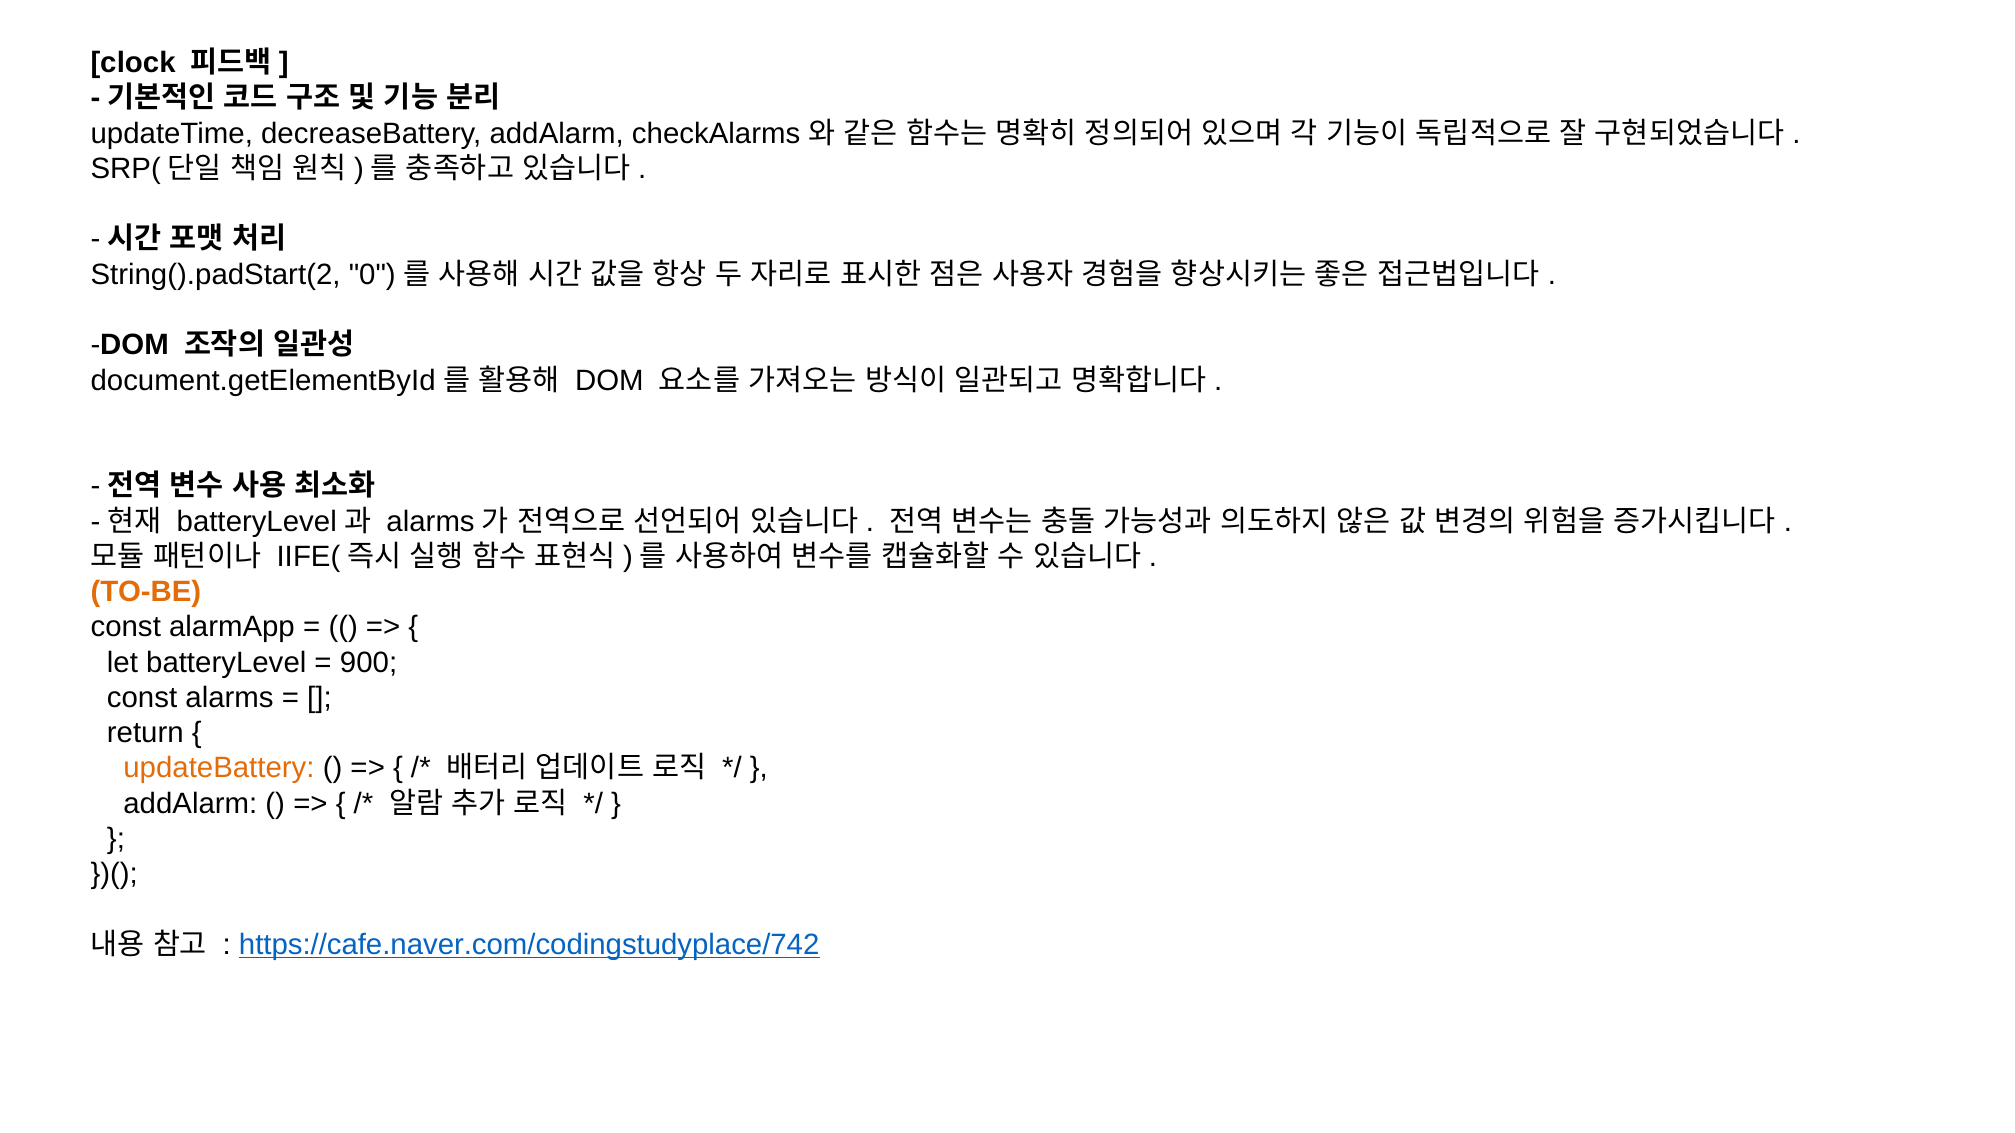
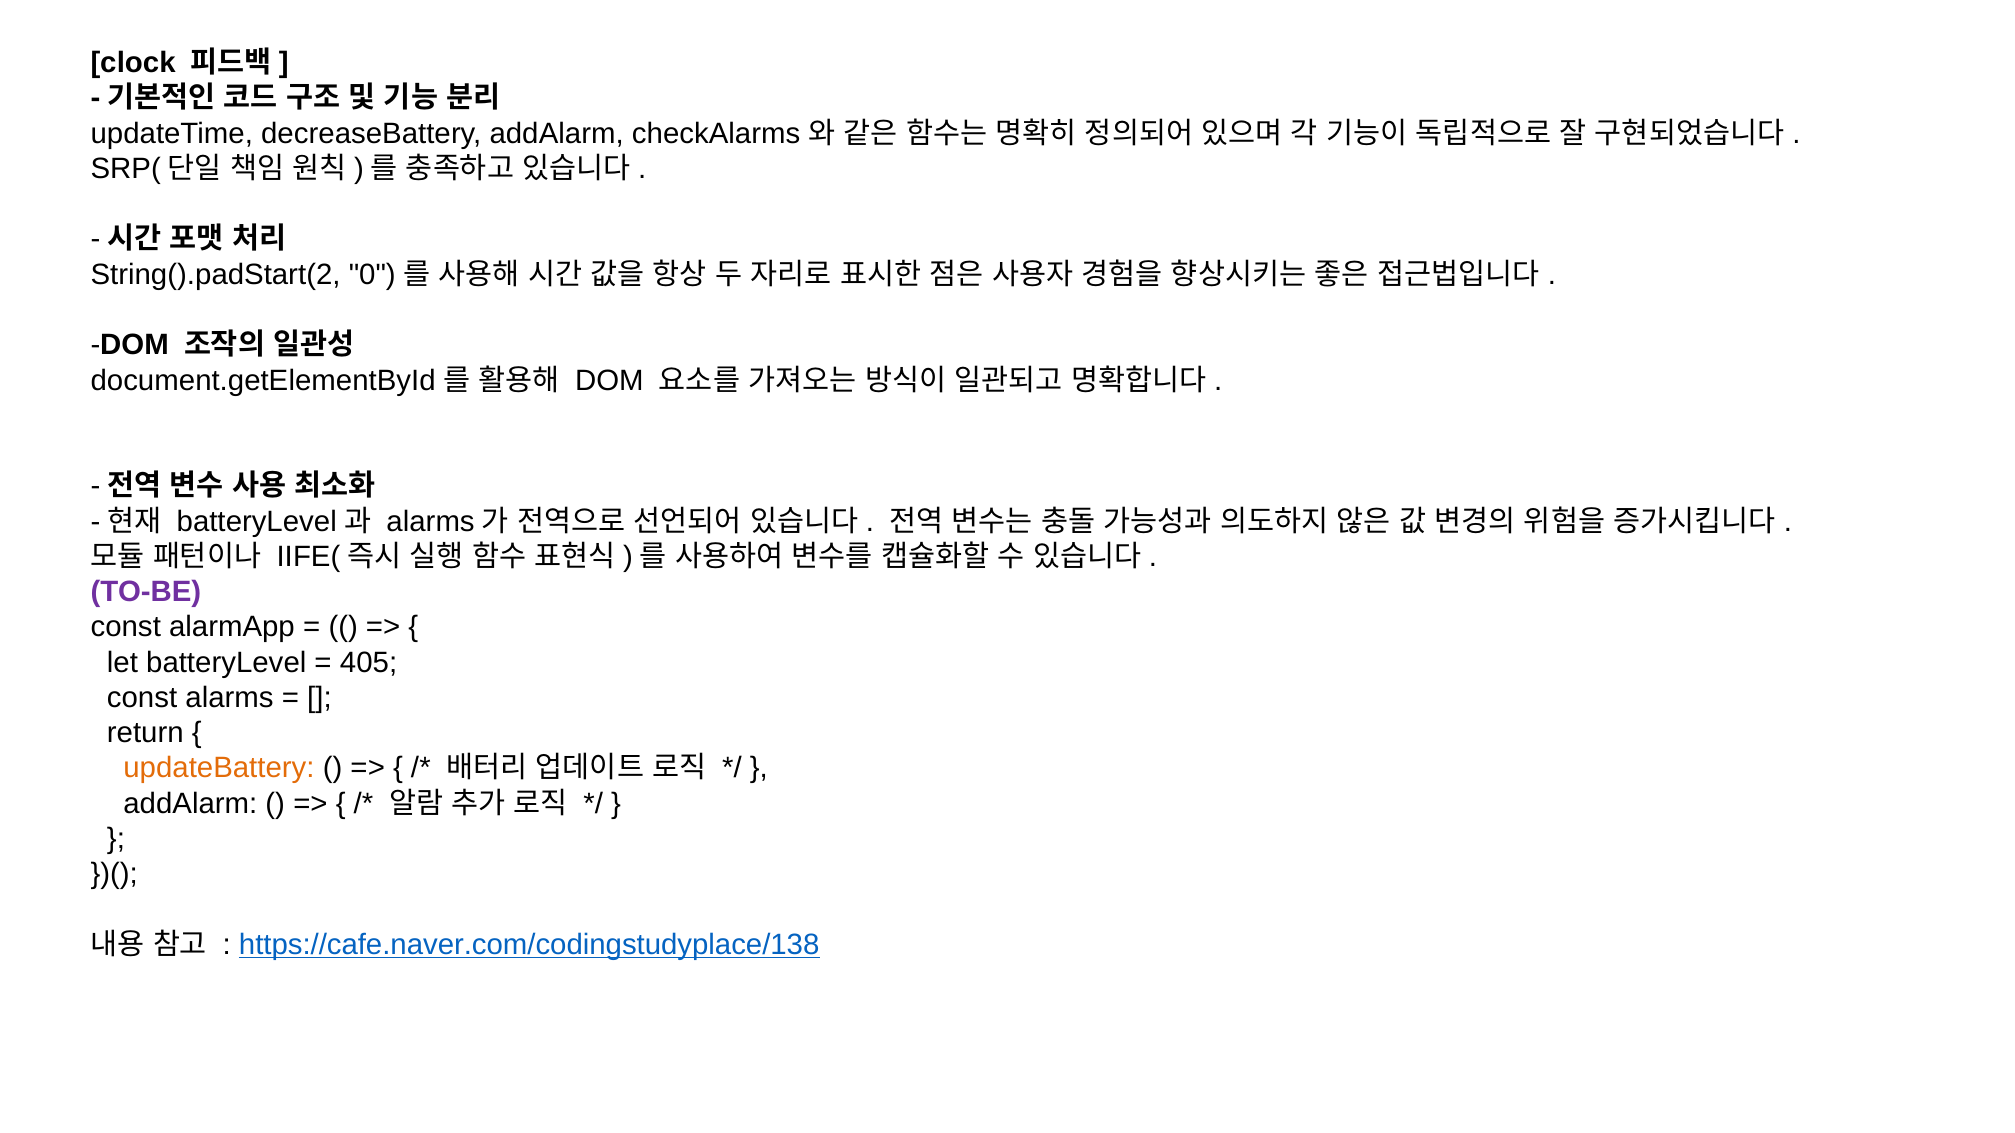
TO-BE colour: orange -> purple (146, 592)
900: 900 -> 405 (369, 663)
https://cafe.naver.com/codingstudyplace/742: https://cafe.naver.com/codingstudyplace/742 -> https://cafe.naver.com/codingstudyplace/138 (529, 945)
